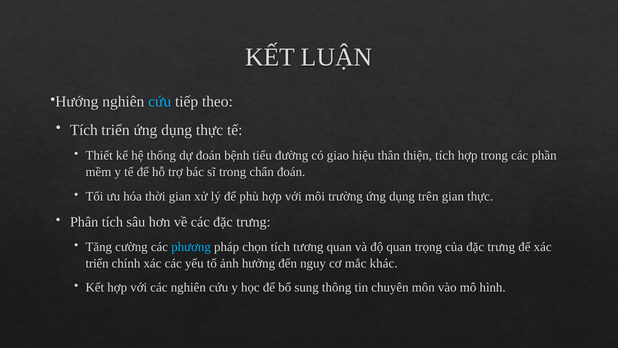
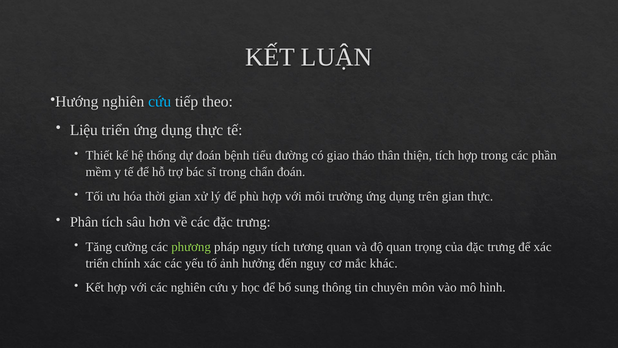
Tích: Tích -> Liệu (84, 130)
hiệu: hiệu -> tháo (363, 155)
phương colour: light blue -> light green (191, 247)
pháp chọn: chọn -> nguy (255, 247)
